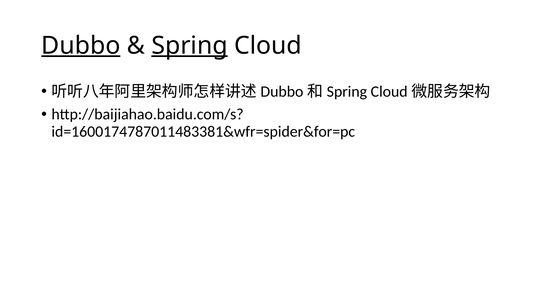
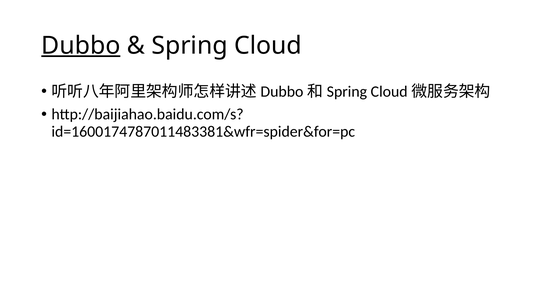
Spring underline: present -> none (190, 46)
